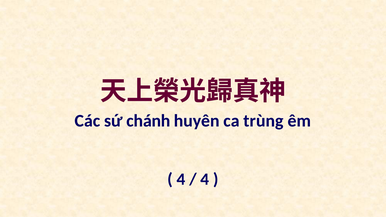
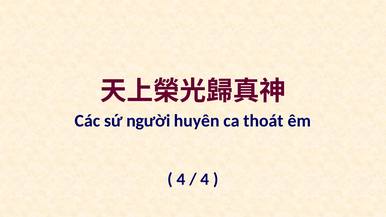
chánh: chánh -> người (148, 121)
trùng: trùng -> thoát (264, 121)
